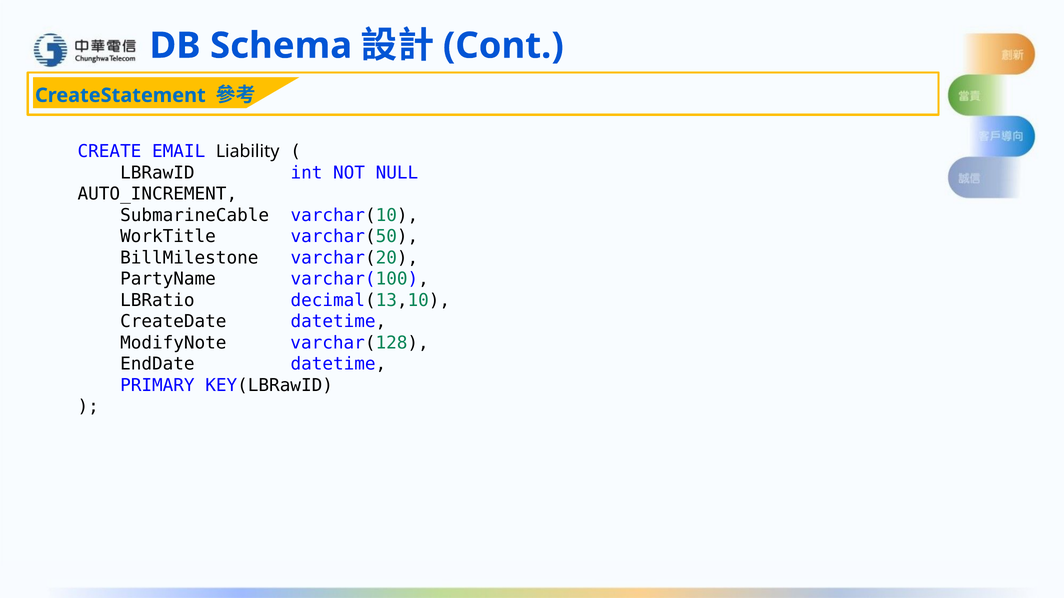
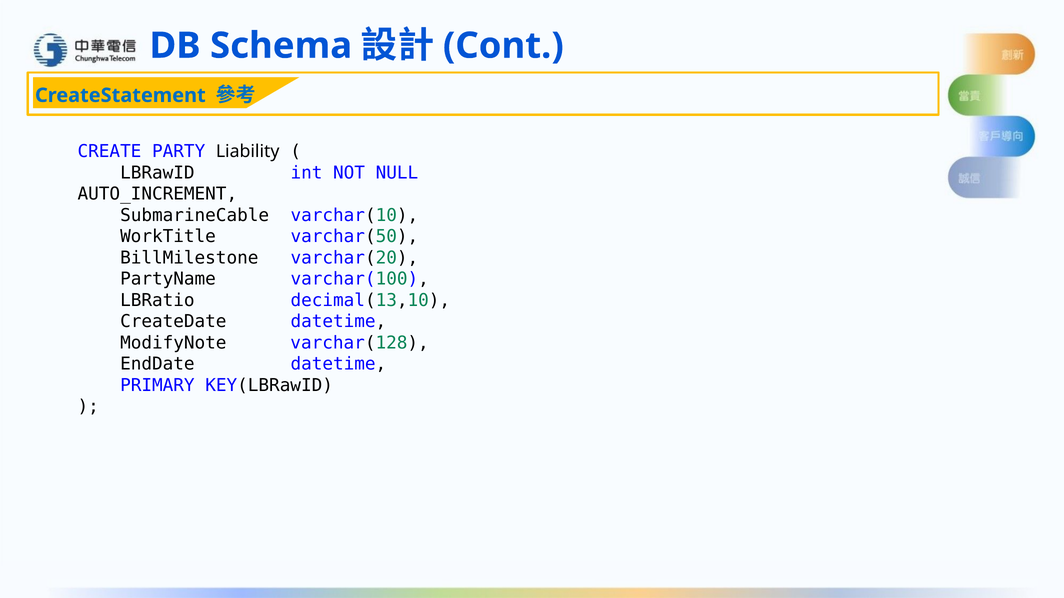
EMAIL: EMAIL -> PARTY (179, 152)
